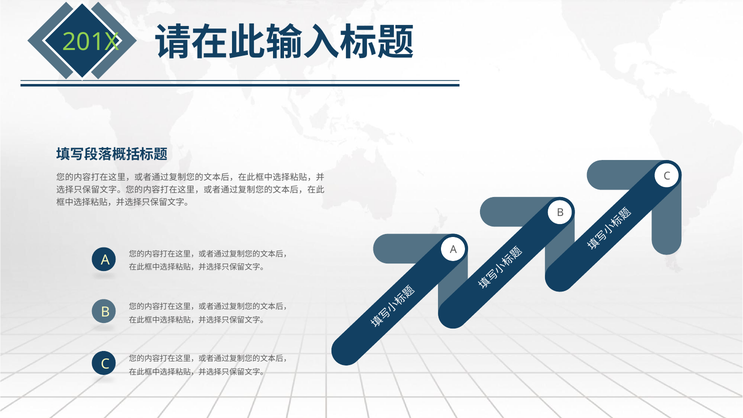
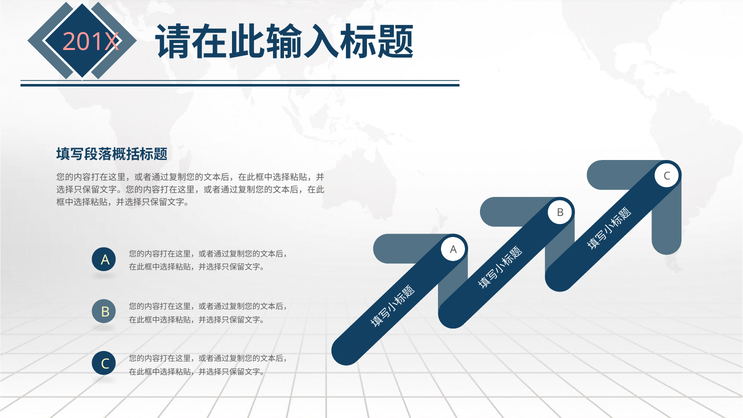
201X colour: light green -> pink (91, 42)
